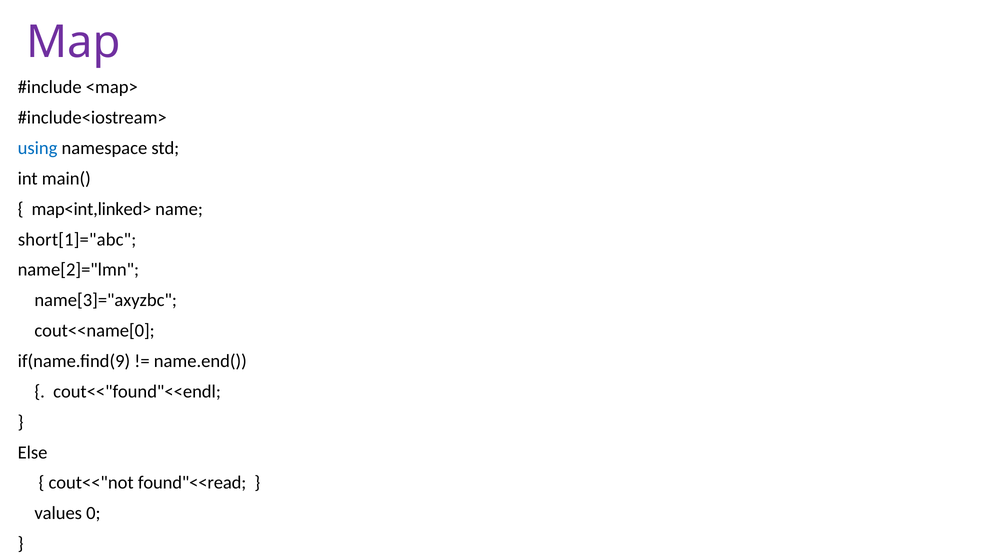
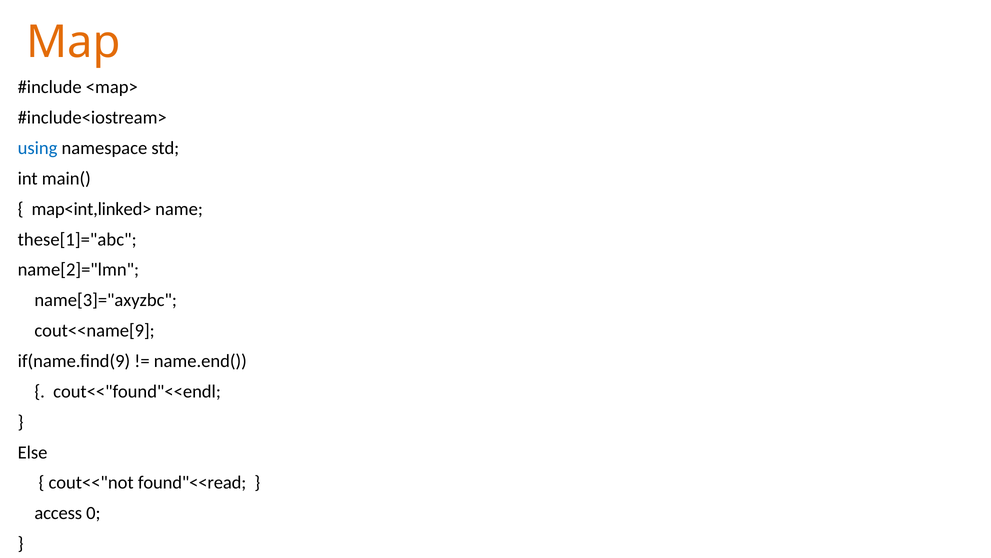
Map colour: purple -> orange (73, 42)
short[1]="abc: short[1]="abc -> these[1]="abc (77, 239)
cout<<name[0: cout<<name[0 -> cout<<name[9 (95, 330)
values: values -> access (58, 513)
